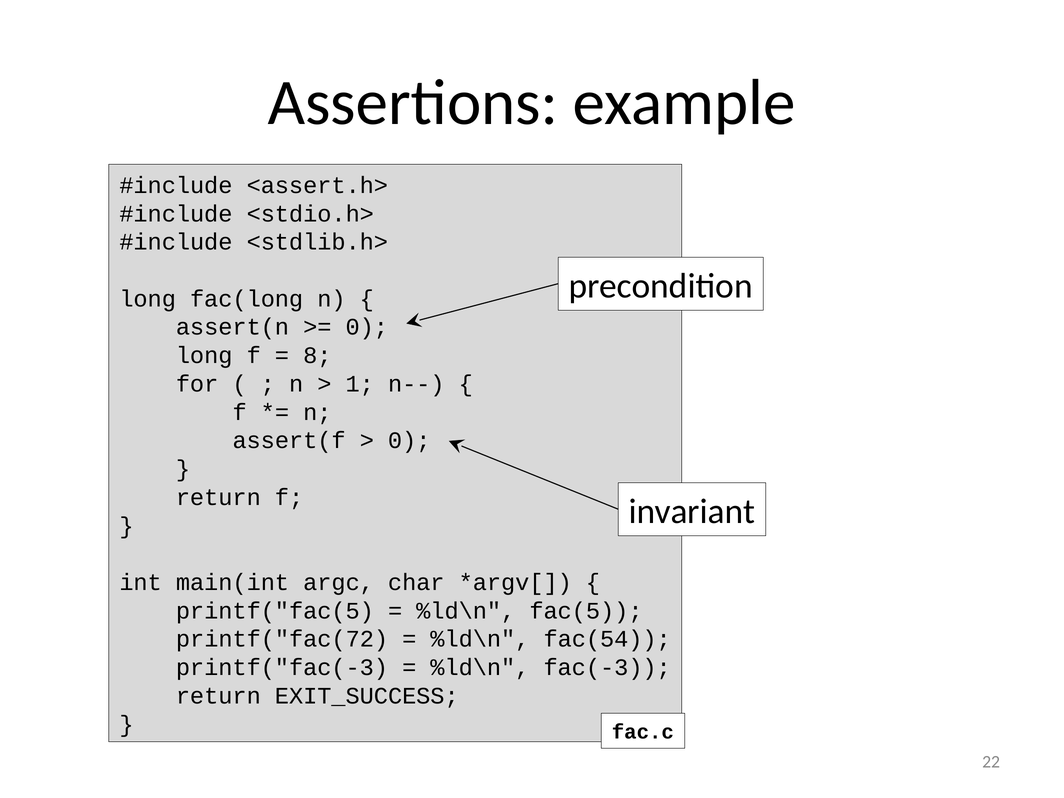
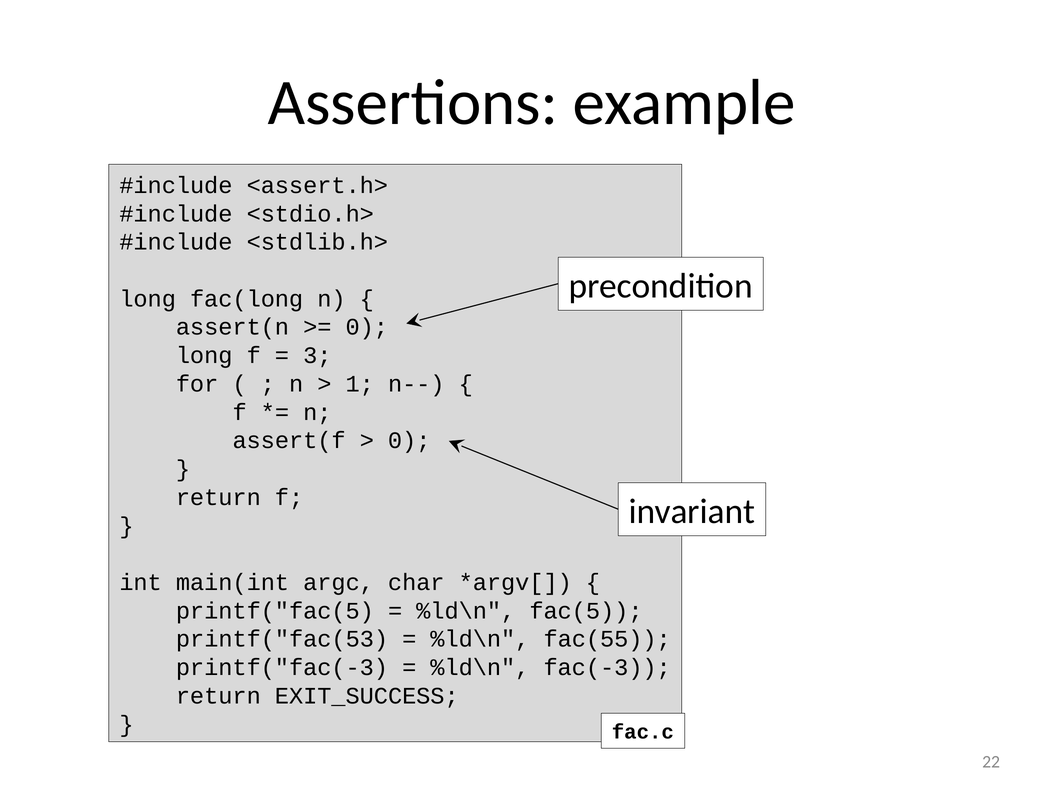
8: 8 -> 3 (317, 356)
printf("fac(72: printf("fac(72 -> printf("fac(53 (282, 639)
fac(54: fac(54 -> fac(55 (607, 639)
